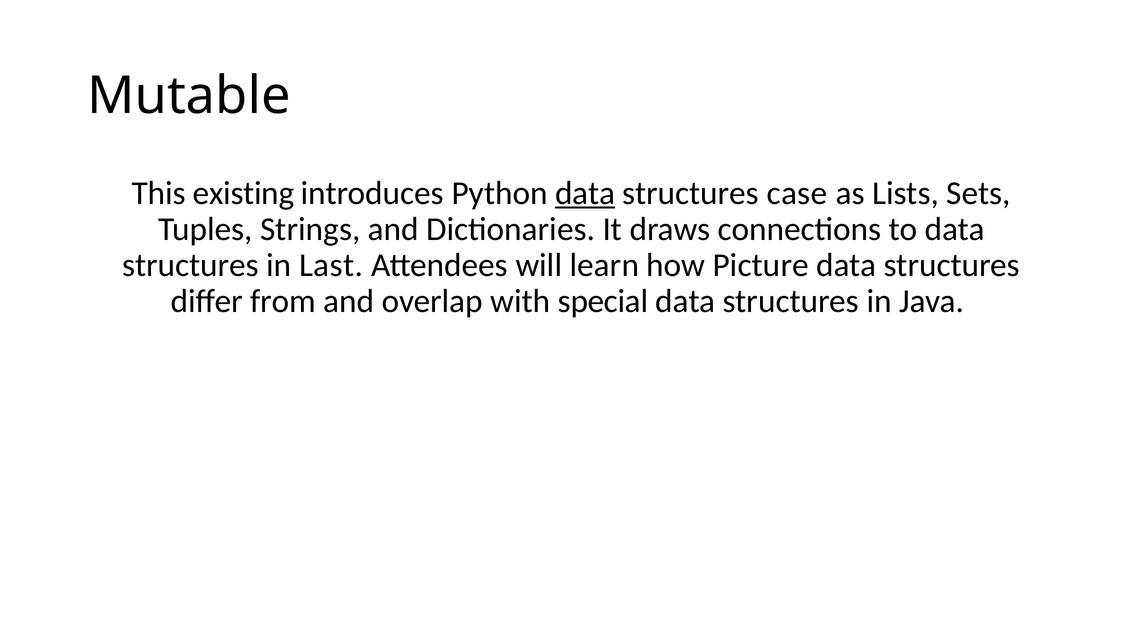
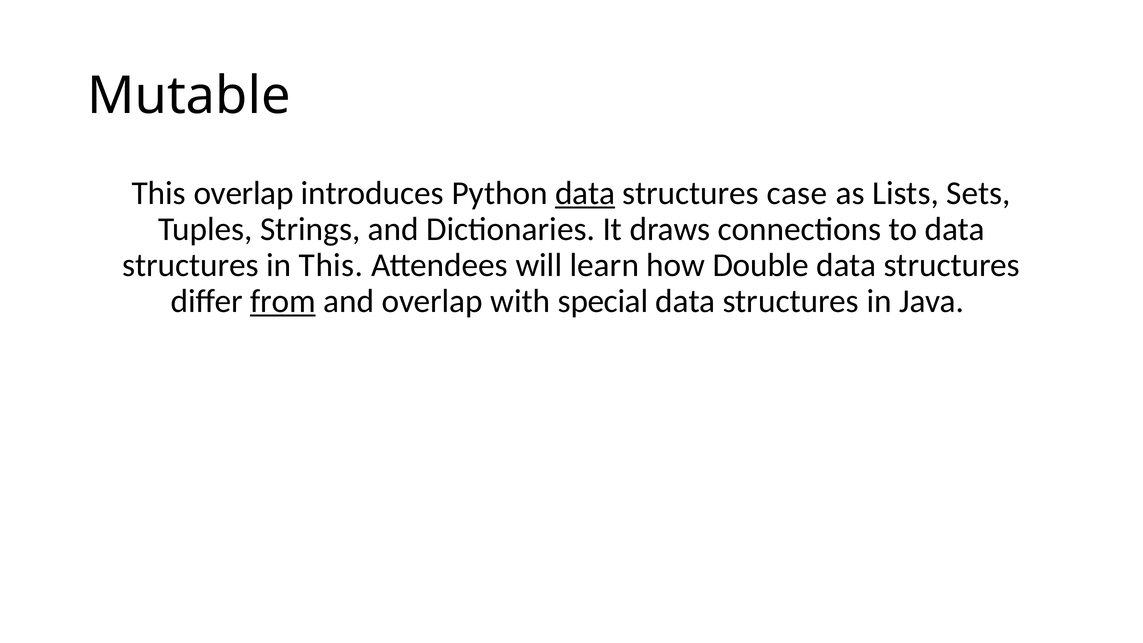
This existing: existing -> overlap (244, 193)
in Last: Last -> This (331, 265)
Picture: Picture -> Double (761, 265)
from underline: none -> present (283, 301)
